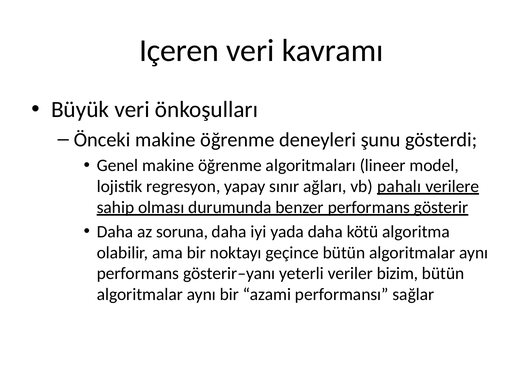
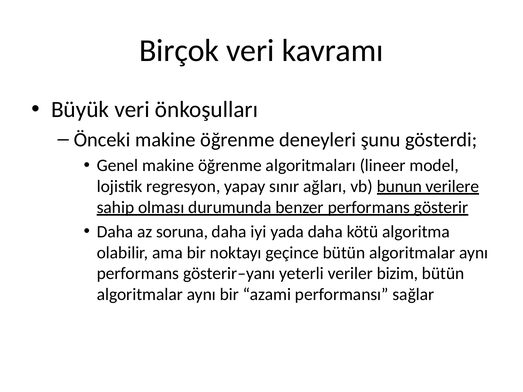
Içeren: Içeren -> Birçok (179, 51)
pahalı: pahalı -> bunun (399, 187)
